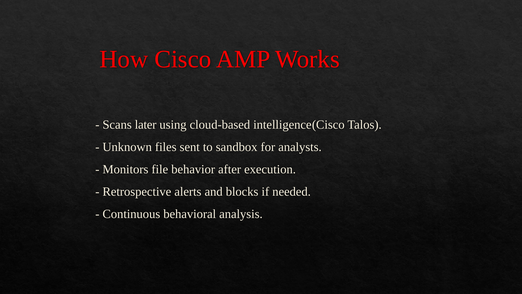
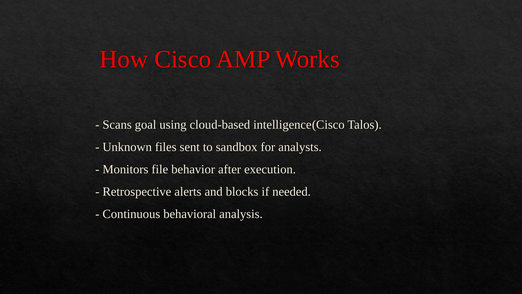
later: later -> goal (146, 125)
